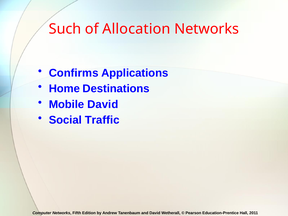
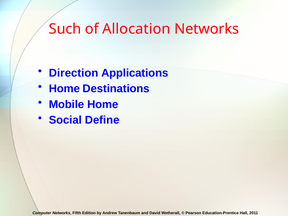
Confirms: Confirms -> Direction (74, 73)
Mobile David: David -> Home (103, 104)
Traffic: Traffic -> Define (102, 120)
